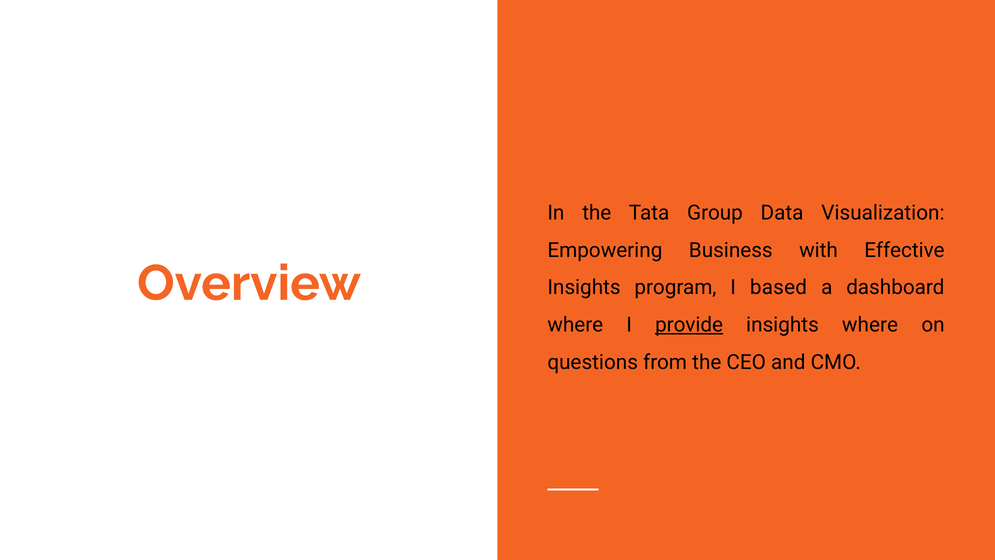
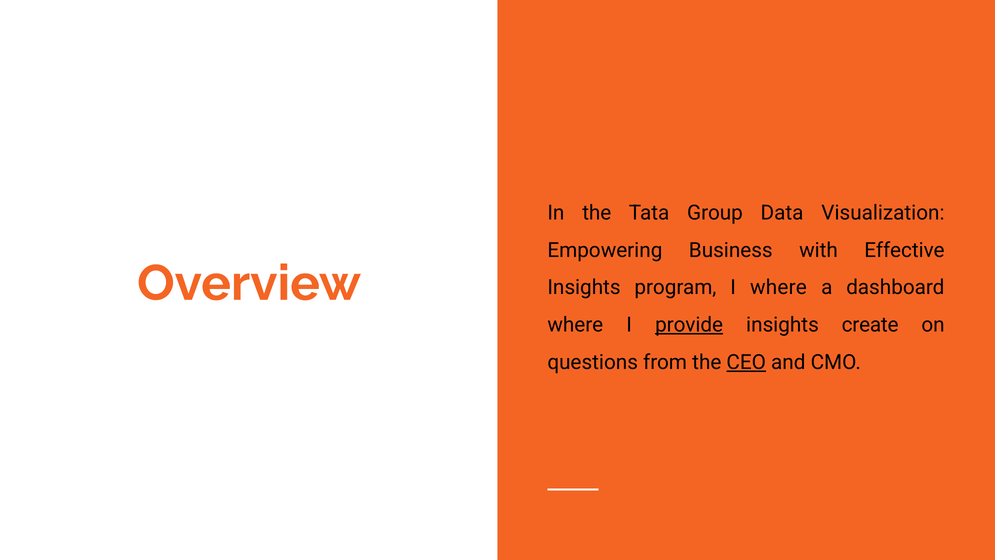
I based: based -> where (778, 287)
insights where: where -> create (870, 325)
CEO underline: none -> present (746, 362)
